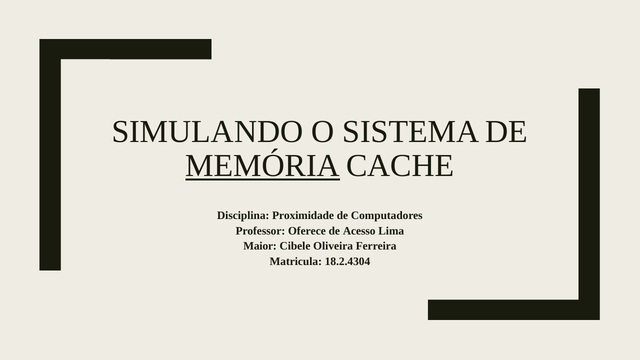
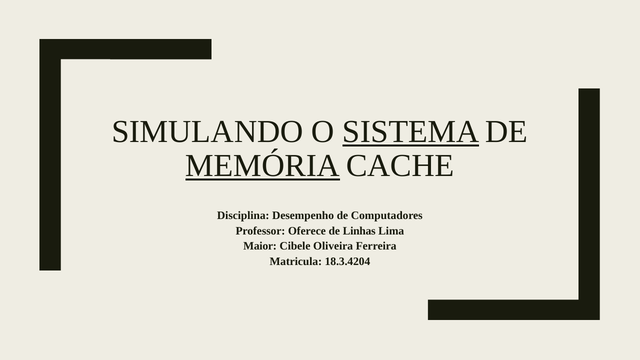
SISTEMA underline: none -> present (411, 132)
Proximidade: Proximidade -> Desempenho (303, 216)
Acesso: Acesso -> Linhas (359, 231)
18.2.4304: 18.2.4304 -> 18.3.4204 (347, 261)
